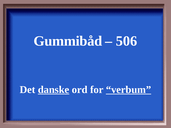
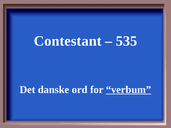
Gummibåd: Gummibåd -> Contestant (68, 41)
506: 506 -> 535 (126, 41)
danske underline: present -> none (54, 90)
